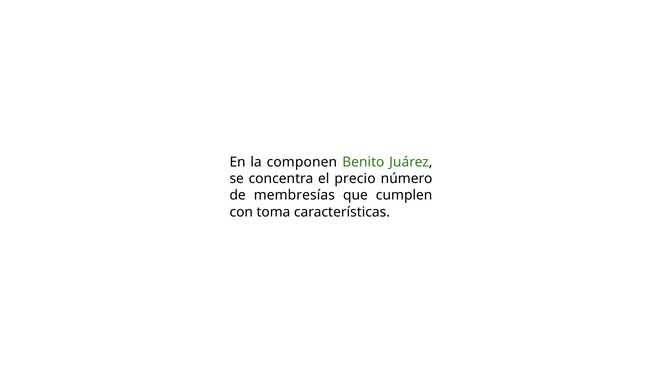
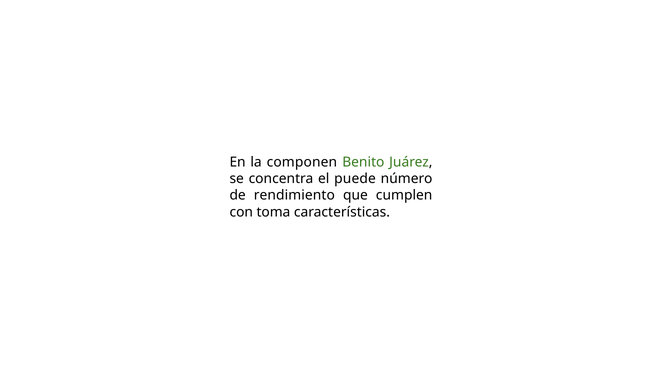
precio: precio -> puede (355, 178)
membresías: membresías -> rendimiento (294, 195)
